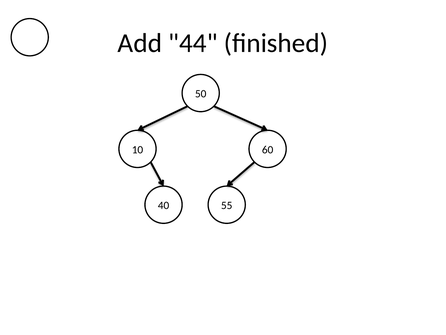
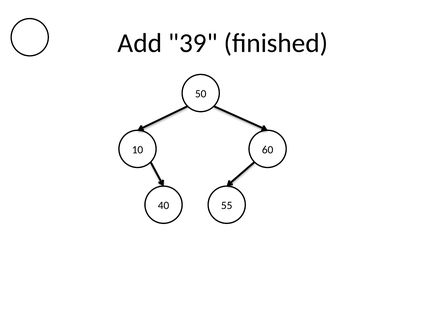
44: 44 -> 39 (193, 43)
